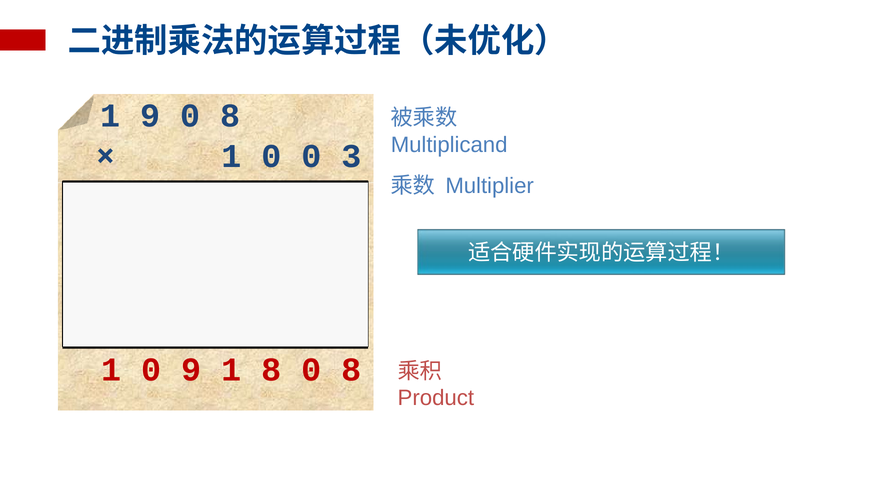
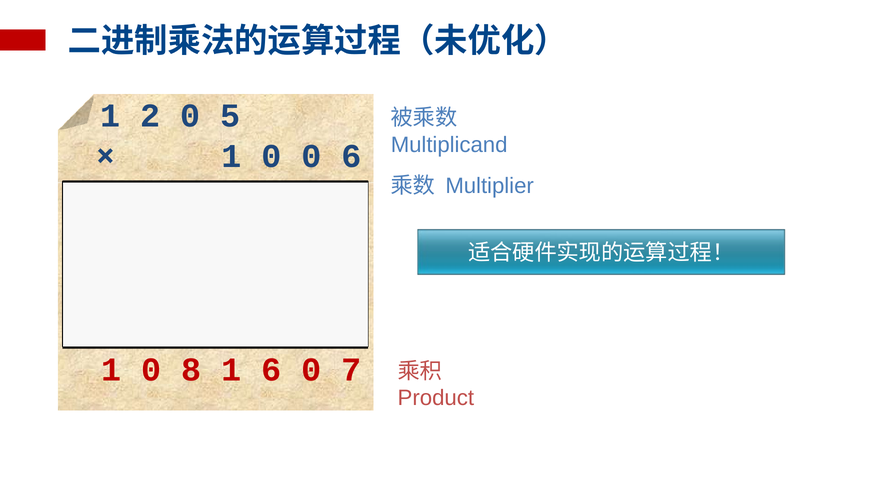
1 9: 9 -> 2 (150, 116)
8: 8 -> 5 (230, 116)
0 3: 3 -> 6 (351, 156)
0 9: 9 -> 8 (191, 370)
1 8: 8 -> 6 (271, 370)
8: 8 -> 7 (351, 370)
